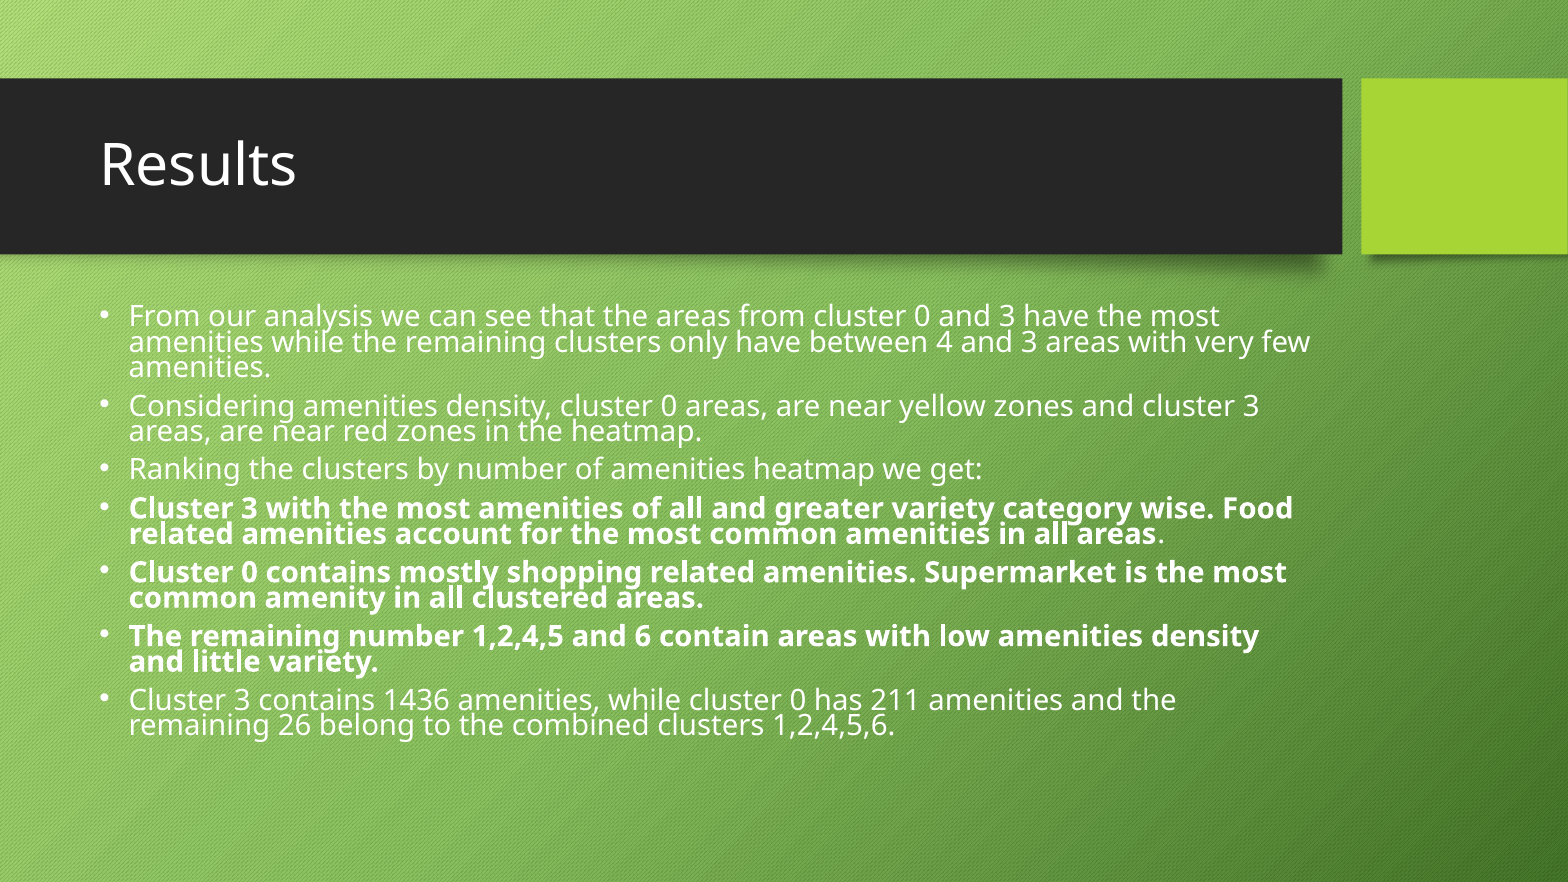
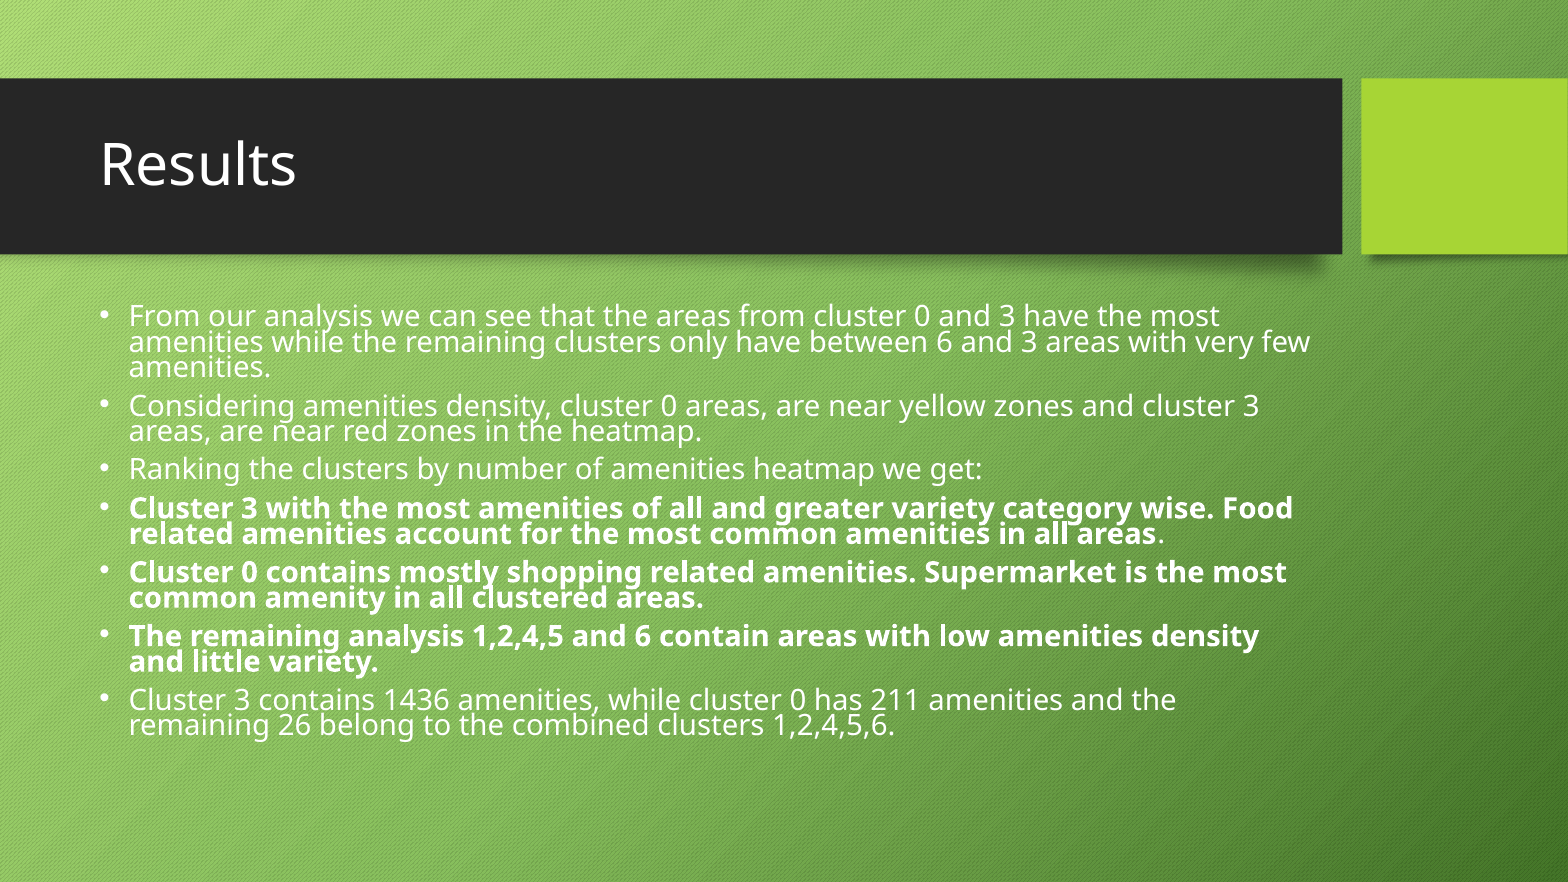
between 4: 4 -> 6 (944, 342)
remaining number: number -> analysis (406, 636)
